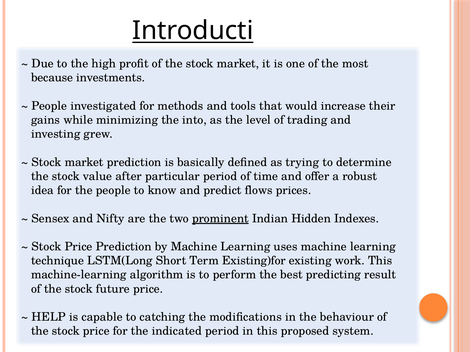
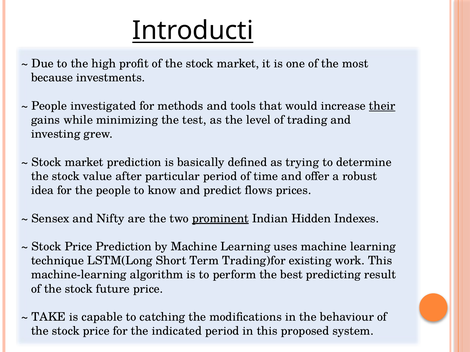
their underline: none -> present (382, 106)
into: into -> test (194, 120)
Existing)for: Existing)for -> Trading)for (254, 261)
HELP: HELP -> TAKE (49, 317)
